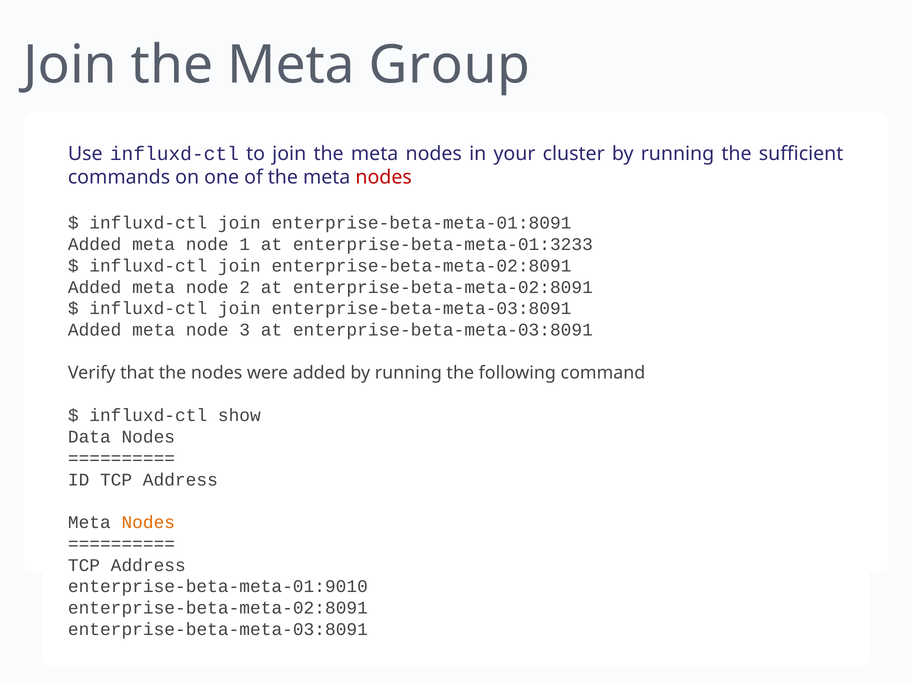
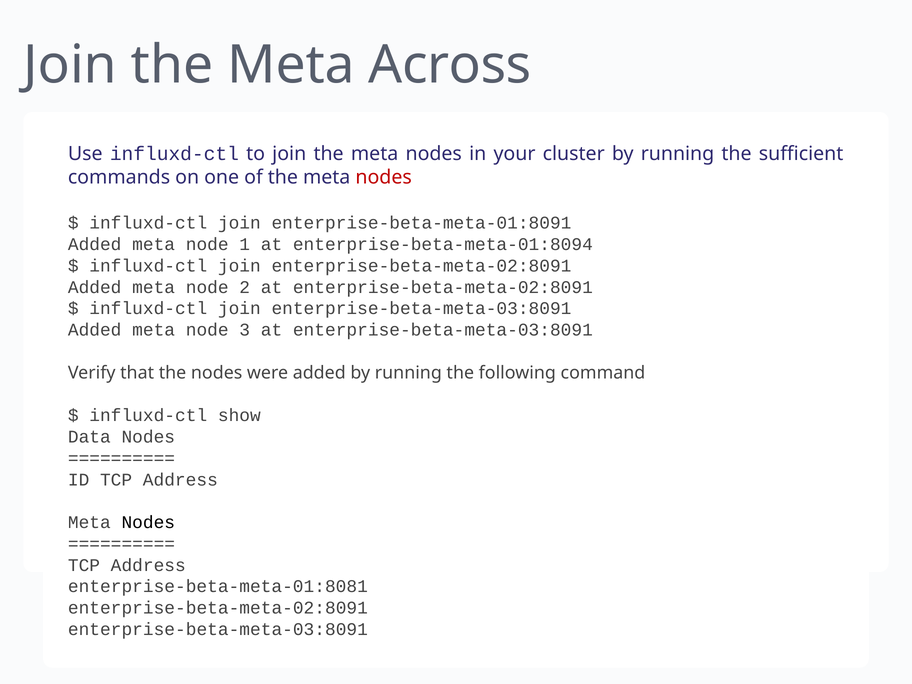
Group: Group -> Across (450, 65)
enterprise-beta-meta-01:3233: enterprise-beta-meta-01:3233 -> enterprise-beta-meta-01:8094 (443, 244)
Nodes colour: orange -> black (148, 522)
enterprise-beta-meta-01:9010: enterprise-beta-meta-01:9010 -> enterprise-beta-meta-01:8081 (218, 587)
